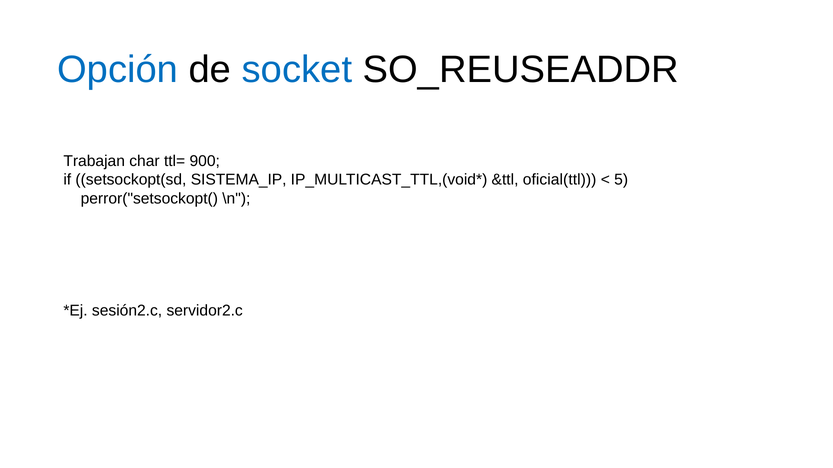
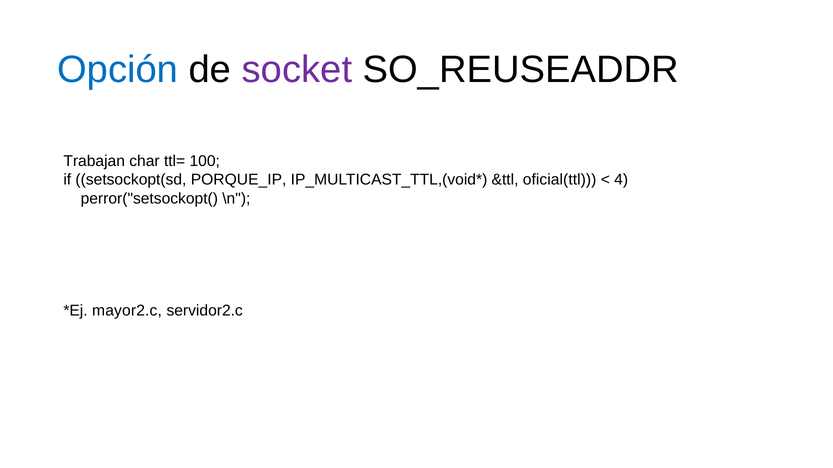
socket colour: blue -> purple (297, 70)
900: 900 -> 100 (205, 161)
SISTEMA_IP: SISTEMA_IP -> PORQUE_IP (239, 180)
5: 5 -> 4 (621, 180)
sesión2.c: sesión2.c -> mayor2.c (127, 311)
